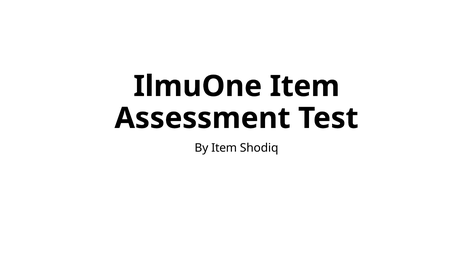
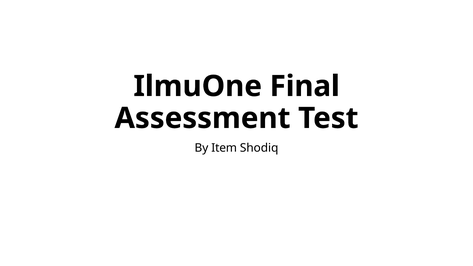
IlmuOne Item: Item -> Final (305, 86)
